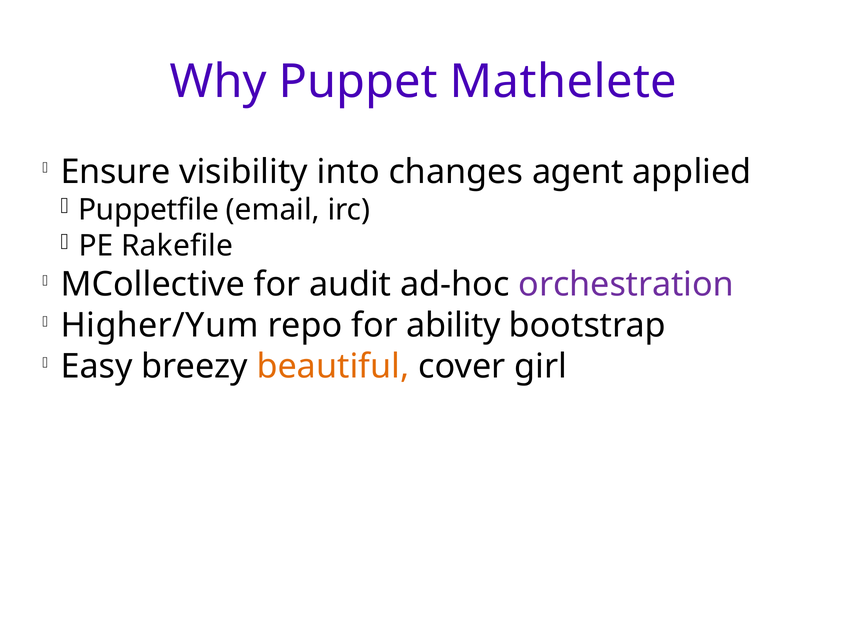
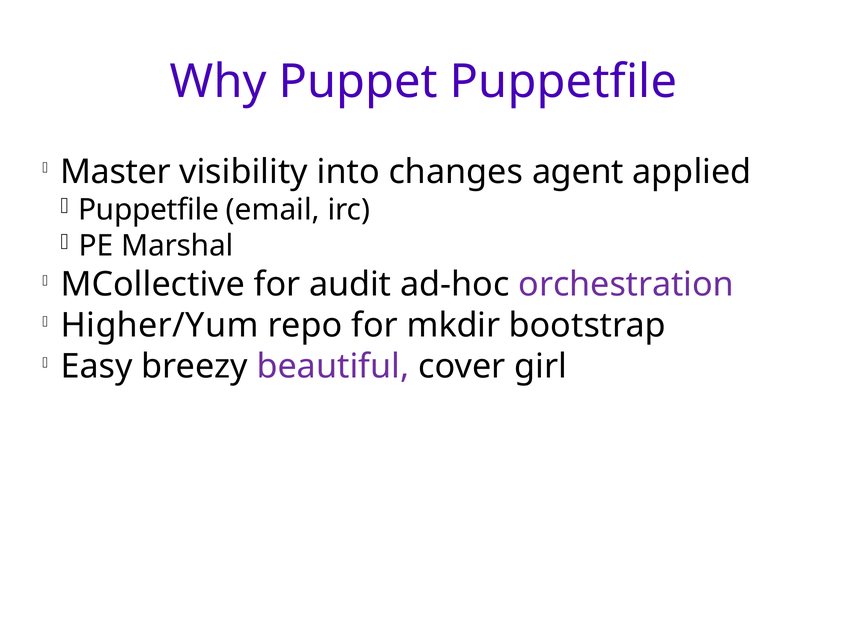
Puppet Mathelete: Mathelete -> Puppetfile (563, 82)
Ensure: Ensure -> Master (116, 172)
Rakefile: Rakefile -> Marshal (177, 246)
ability: ability -> mkdir (454, 326)
beautiful colour: orange -> purple (333, 367)
